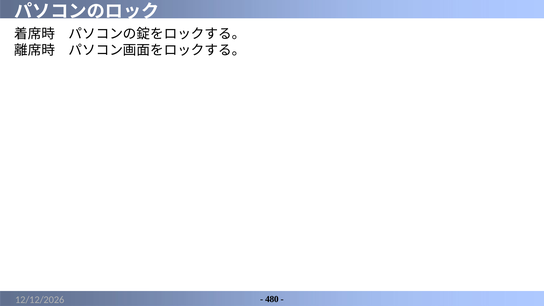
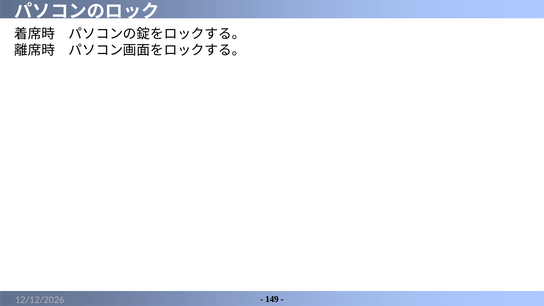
480: 480 -> 149 (272, 299)
